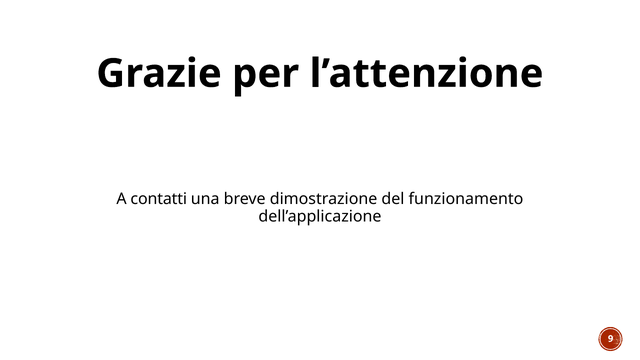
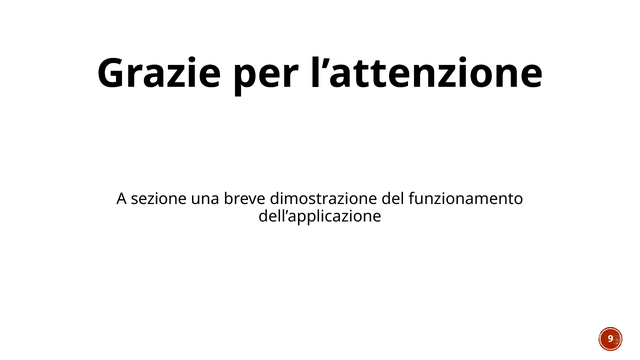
contatti: contatti -> sezione (159, 199)
